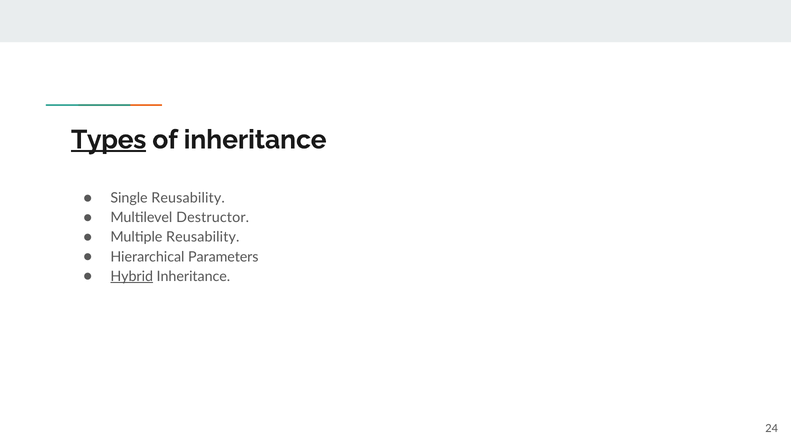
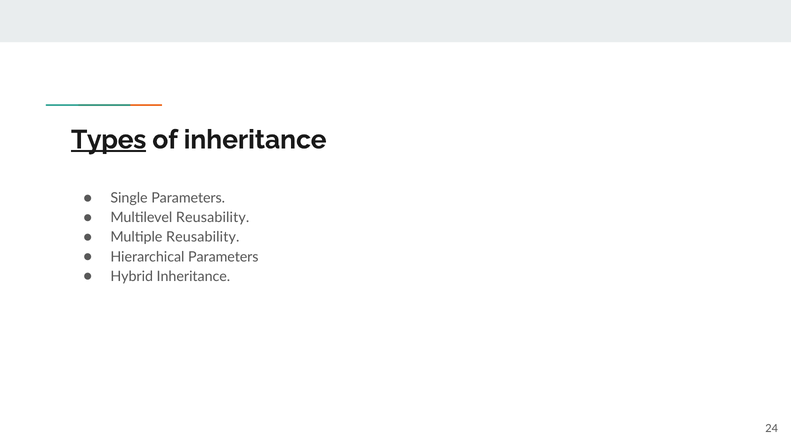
Single Reusability: Reusability -> Parameters (188, 198)
Multilevel Destructor: Destructor -> Reusability (213, 218)
Hybrid underline: present -> none (132, 276)
